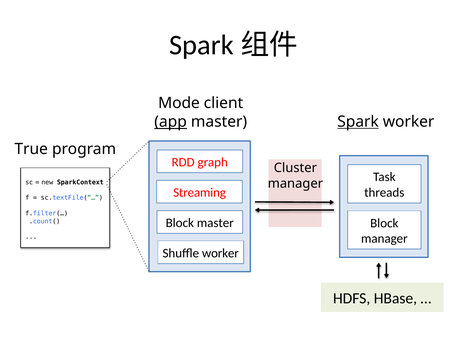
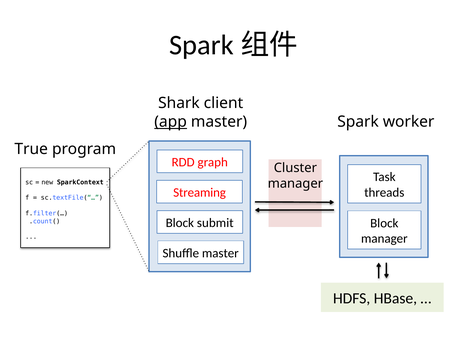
Mode: Mode -> Shark (179, 103)
Spark underline: present -> none (358, 122)
Block master: master -> submit (215, 223)
Shuffle worker: worker -> master (220, 253)
